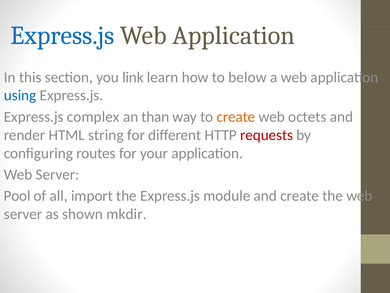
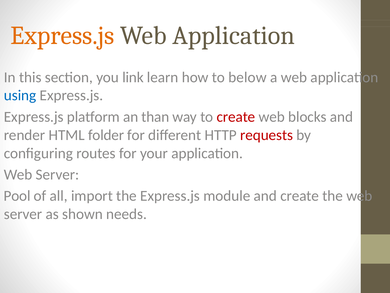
Express.js colour: blue -> orange (62, 36)
complex: complex -> platform (93, 117)
create colour: orange -> red (236, 117)
octets: octets -> blocks (307, 117)
string: string -> folder (106, 135)
mkdir: mkdir -> needs (127, 214)
